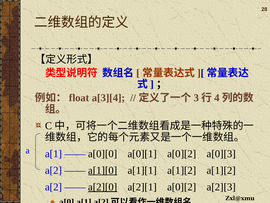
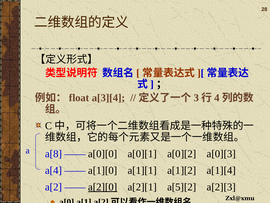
a[1: a[1 -> a[8 (54, 153)
a[2: a[2 -> a[4 (54, 170)
a[1][0 underline: present -> none (103, 170)
a[1][2 a[1][2: a[1][2 -> a[1][4 (221, 170)
a[2][1 a[0][2: a[0][2 -> a[5][2 (182, 187)
